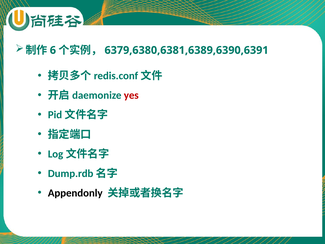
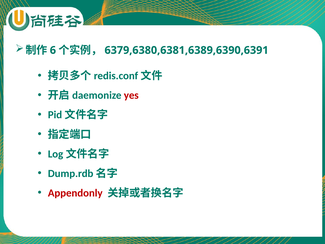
Appendonly colour: black -> red (75, 193)
